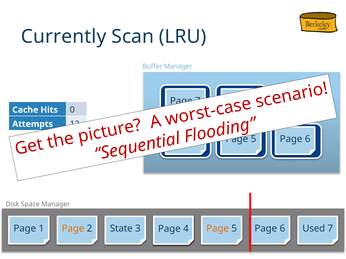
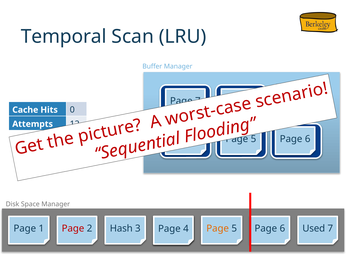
Currently: Currently -> Temporal (64, 37)
Page colour: orange -> red (73, 229)
State: State -> Hash (121, 229)
